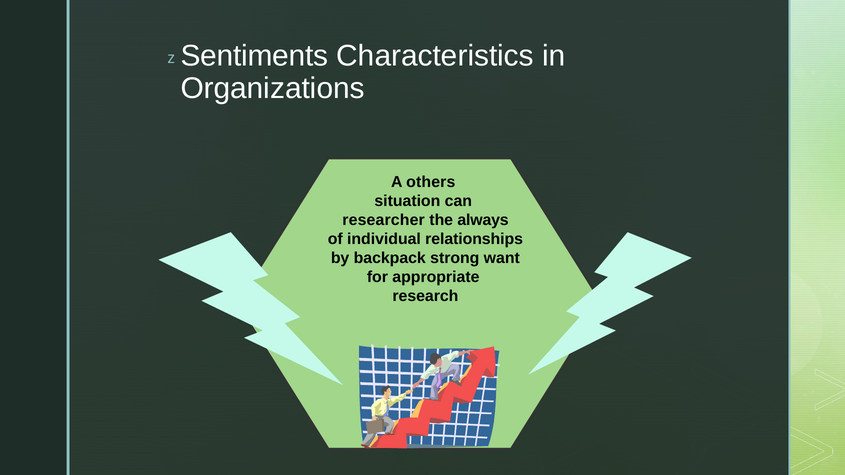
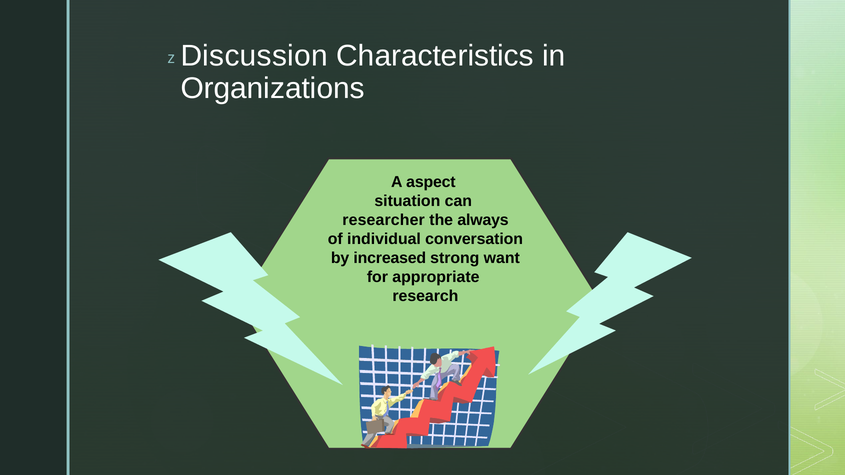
Sentiments: Sentiments -> Discussion (254, 56)
others: others -> aspect (431, 182)
relationships: relationships -> conversation (474, 239)
backpack: backpack -> increased (390, 258)
